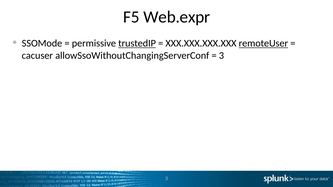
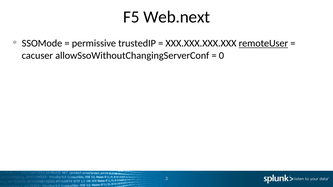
Web.expr: Web.expr -> Web.next (177, 17)
trustedIP underline: present -> none (137, 43)
3: 3 -> 0 (221, 56)
